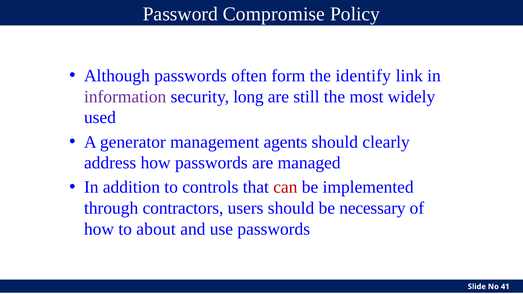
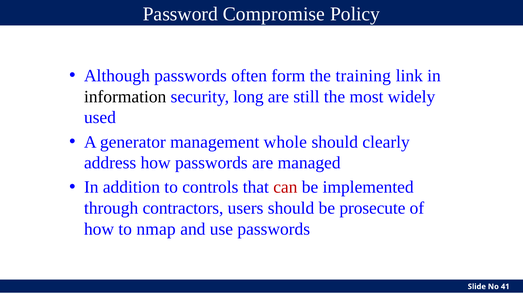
identify: identify -> training (363, 76)
information colour: purple -> black (125, 97)
agents: agents -> whole (285, 142)
necessary: necessary -> prosecute (372, 208)
about: about -> nmap (156, 229)
